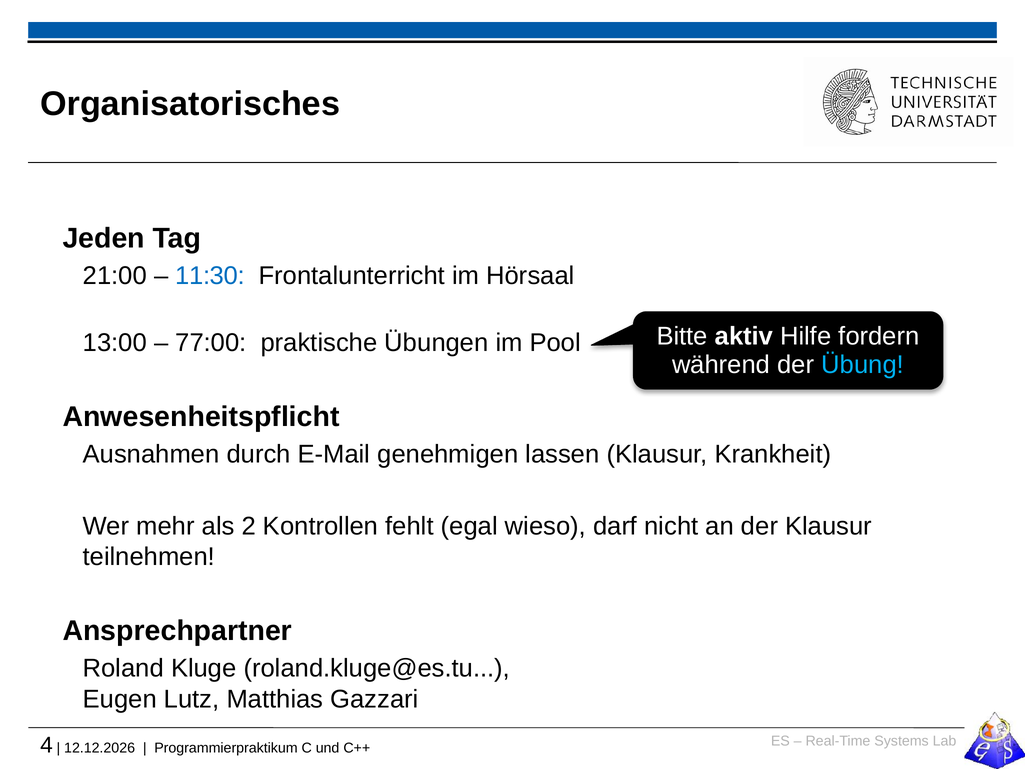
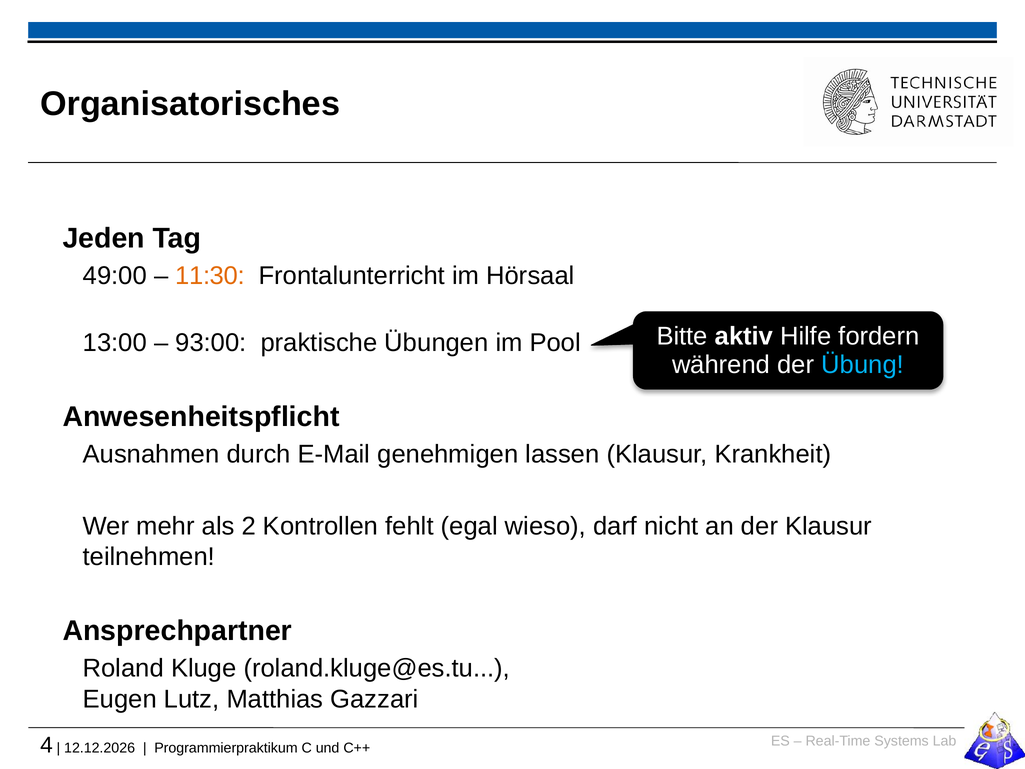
21:00: 21:00 -> 49:00 (115, 276)
11:30 colour: blue -> orange (210, 276)
77:00: 77:00 -> 93:00 (211, 343)
